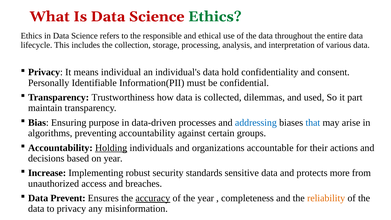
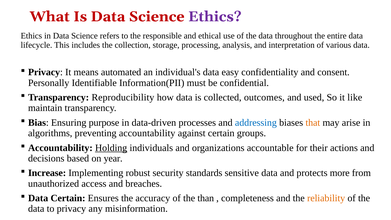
Ethics colour: green -> purple (215, 17)
individual: individual -> automated (121, 72)
hold: hold -> easy (230, 72)
Trustworthiness: Trustworthiness -> Reproducibility (123, 97)
dilemmas: dilemmas -> outcomes (264, 97)
part: part -> like (355, 97)
that colour: blue -> orange (313, 123)
Data Prevent: Prevent -> Certain (68, 198)
accuracy underline: present -> none (153, 198)
the year: year -> than (206, 198)
